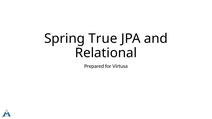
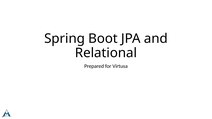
True: True -> Boot (103, 39)
